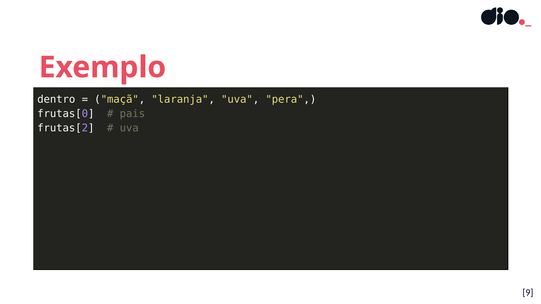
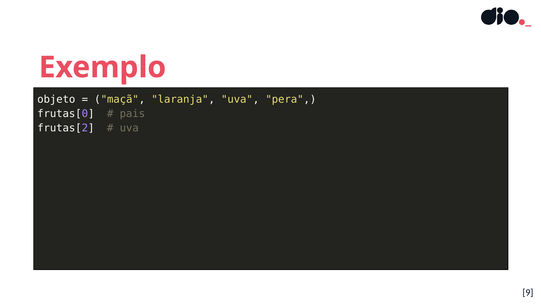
dentro: dentro -> objeto (56, 100)
